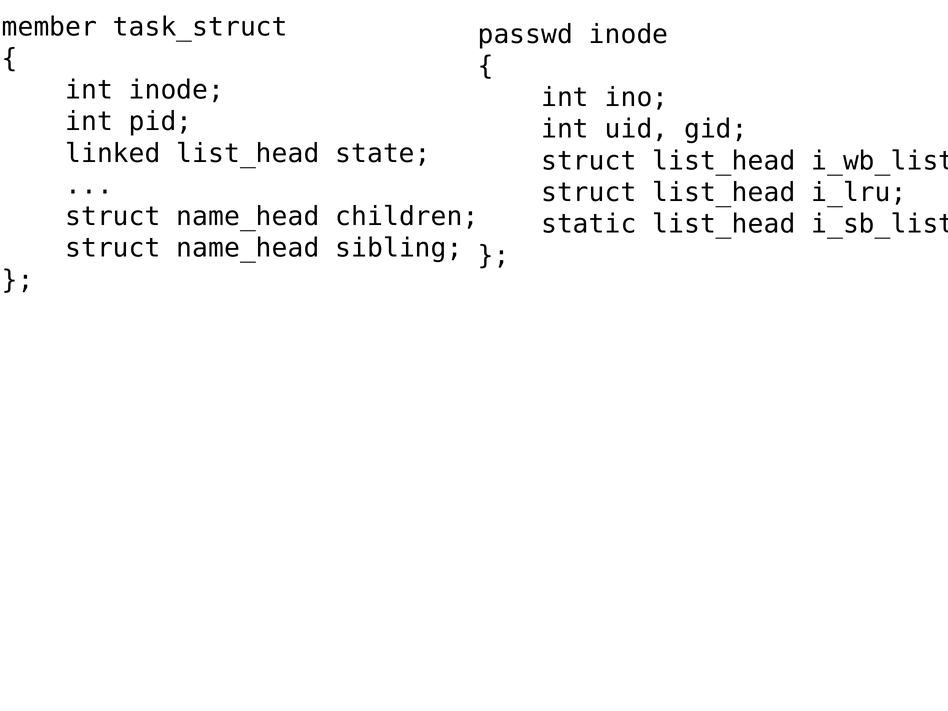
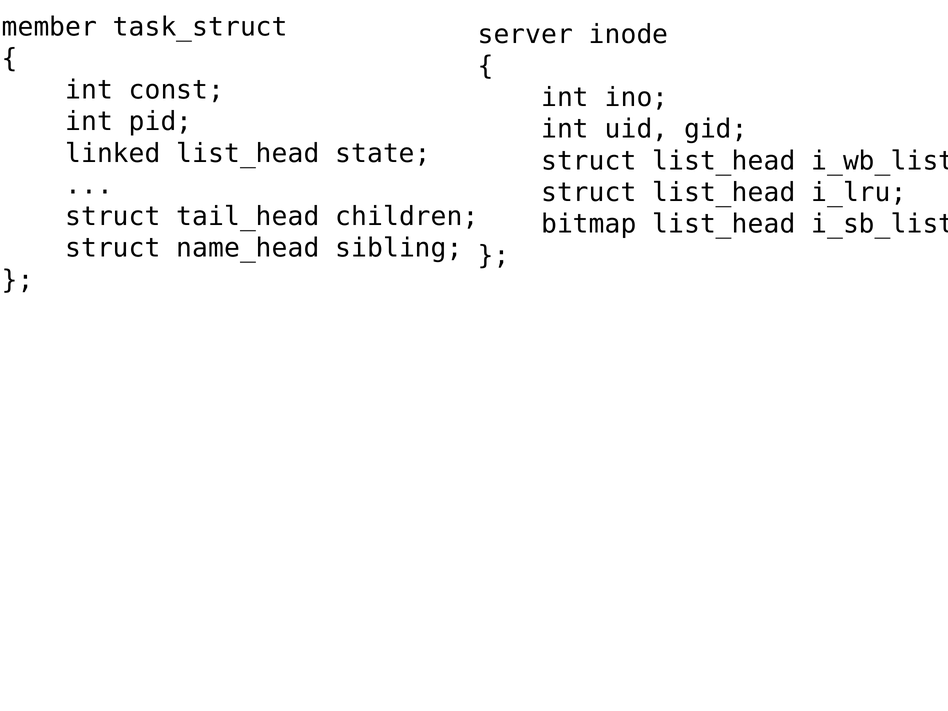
passwd: passwd -> server (525, 34)
int inode: inode -> const (176, 90)
name_head: name_head -> tail_head (248, 217)
static: static -> bitmap (589, 224)
